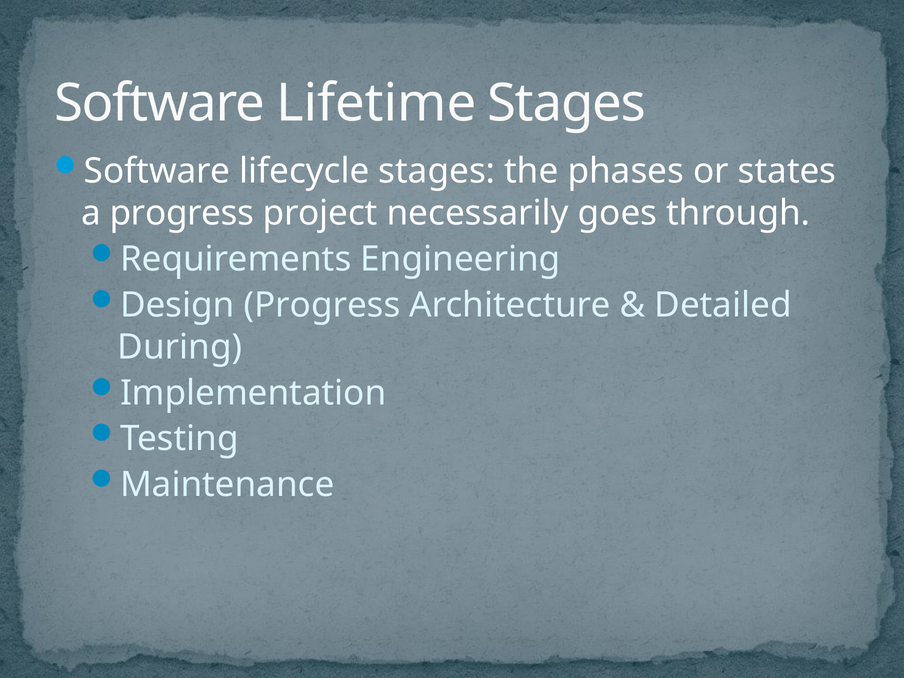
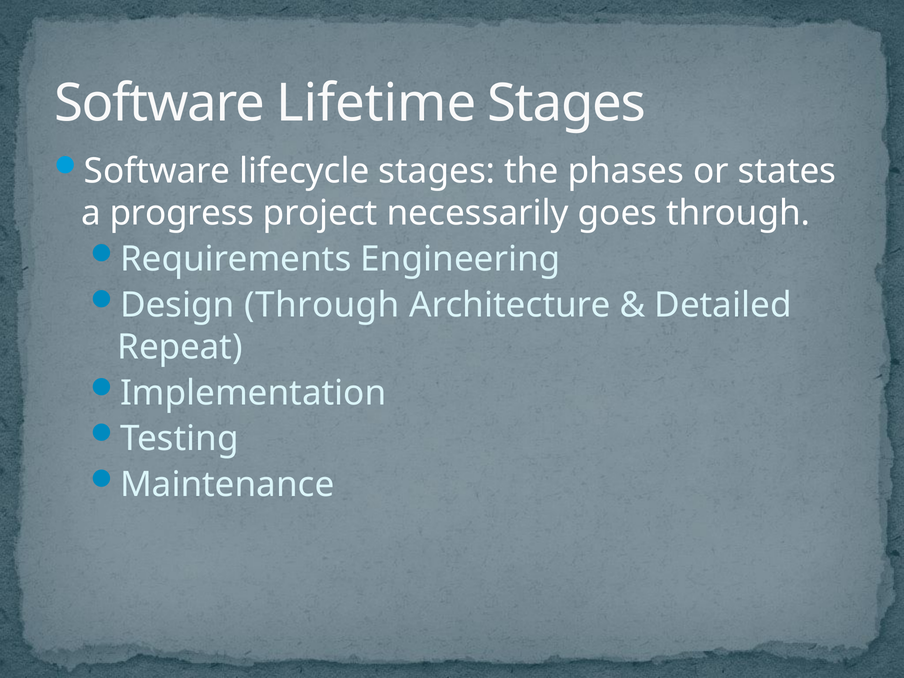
Design Progress: Progress -> Through (322, 305)
During: During -> Repeat (180, 347)
